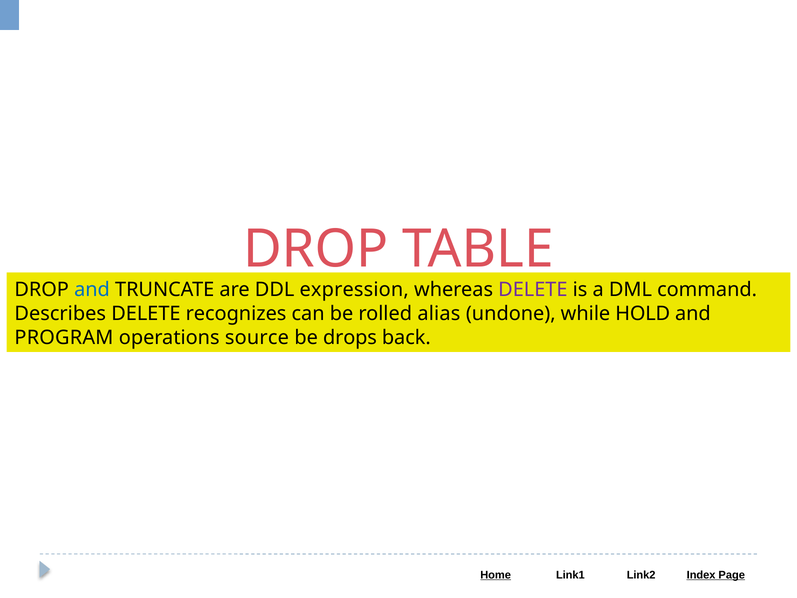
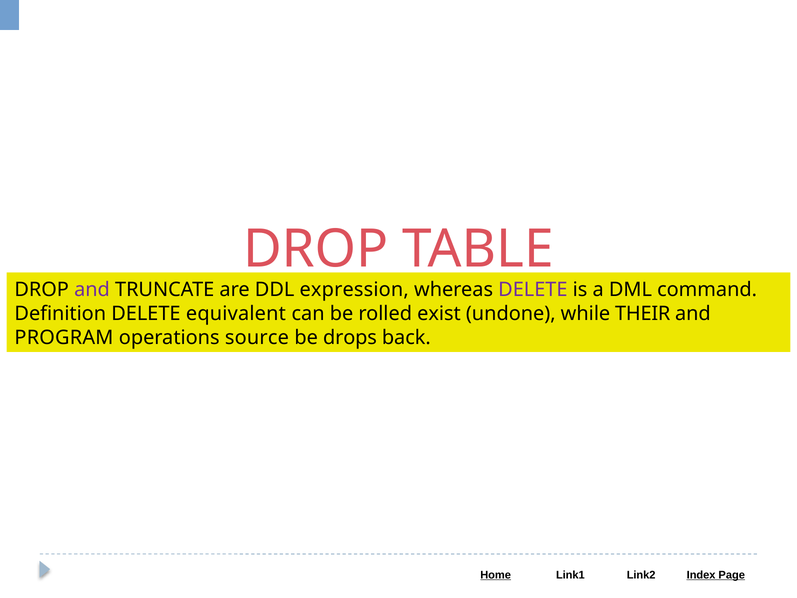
and colour: blue -> purple (92, 290)
Describes: Describes -> Definition (60, 313)
recognizes: recognizes -> equivalent (236, 313)
alias: alias -> exist (439, 313)
HOLD: HOLD -> THEIR (643, 313)
